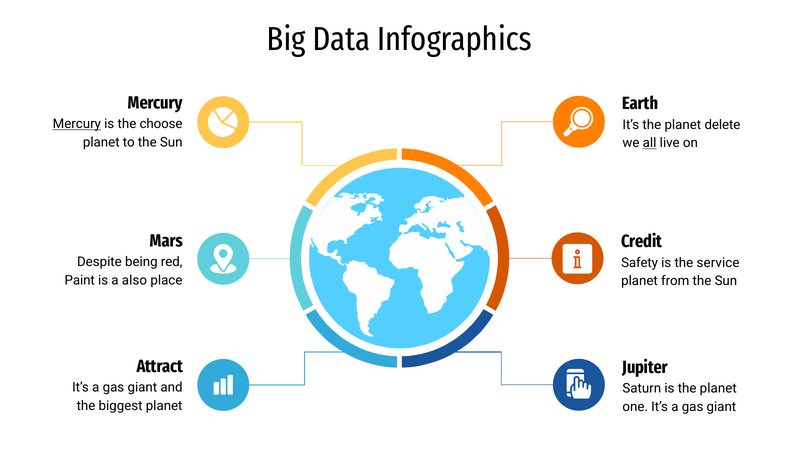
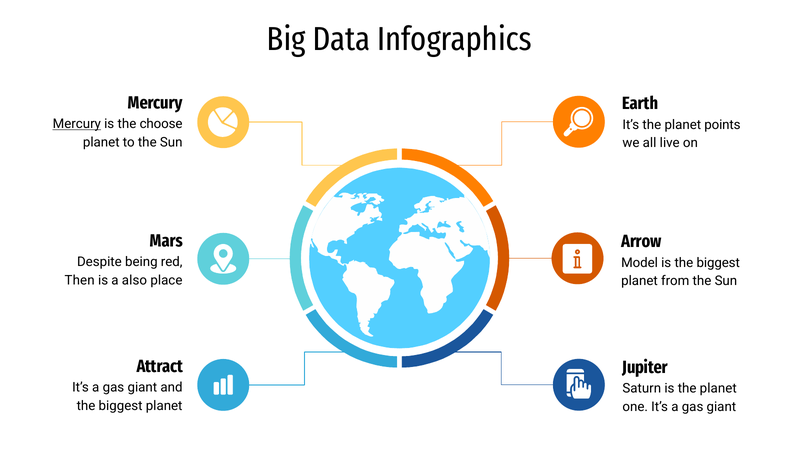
delete: delete -> points (722, 125)
all underline: present -> none (650, 143)
Credit: Credit -> Arrow (641, 242)
Safety: Safety -> Model (640, 263)
is the service: service -> biggest (718, 263)
Paint: Paint -> Then (80, 281)
